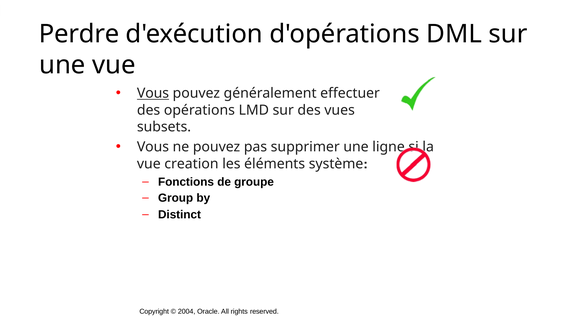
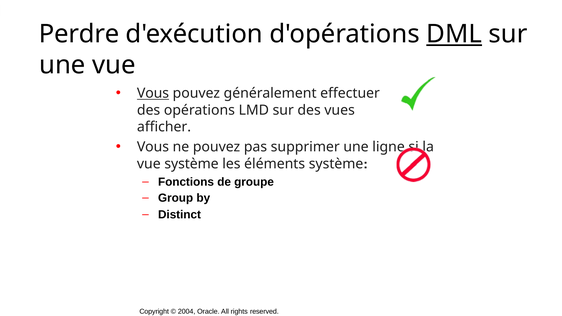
DML underline: none -> present (454, 34)
subsets: subsets -> afficher (164, 127)
vue creation: creation -> système (191, 164)
